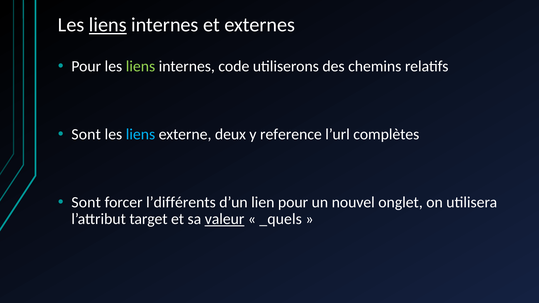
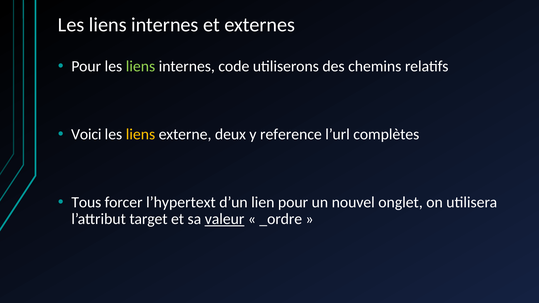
liens underline: present -> none (108, 25)
Sont: Sont -> Voici (86, 134)
liens colour: light blue -> yellow (140, 134)
Sont: Sont -> Tous (86, 202)
l’différents: l’différents -> l’hypertext (181, 202)
_quels: _quels -> _ordre (281, 219)
